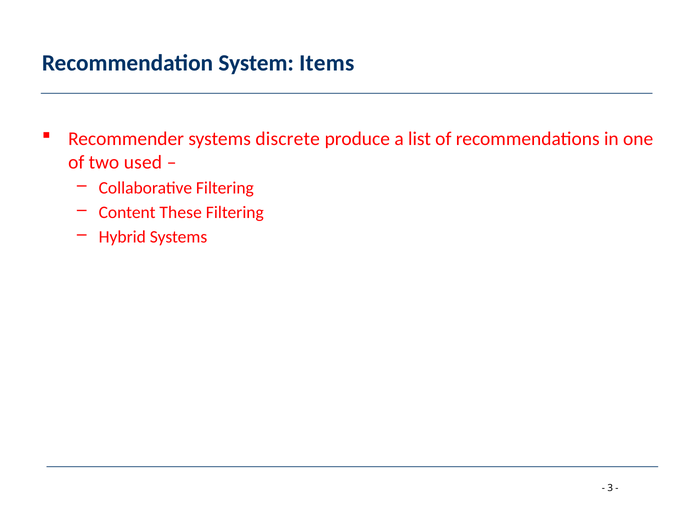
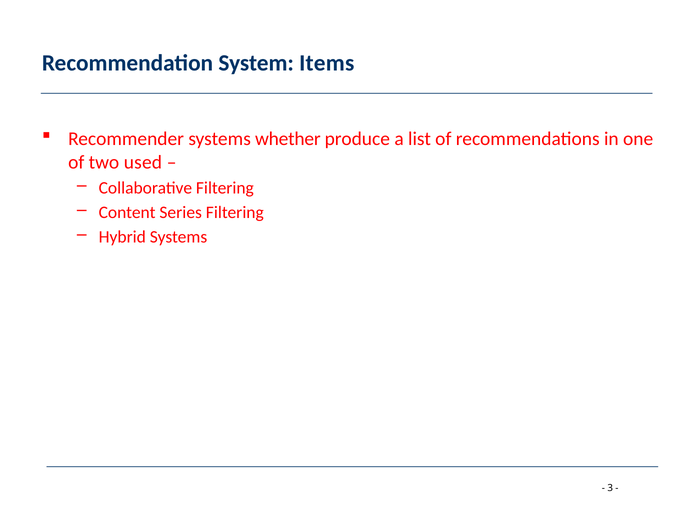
discrete: discrete -> whether (288, 139)
These: These -> Series (181, 212)
